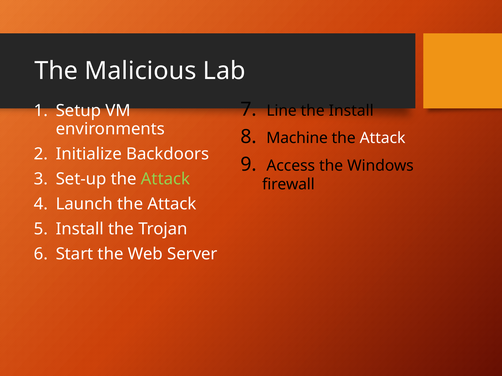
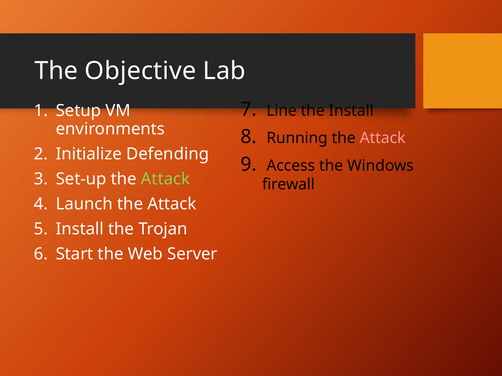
Malicious: Malicious -> Objective (140, 71)
Machine: Machine -> Running (297, 138)
Attack colour: white -> pink (383, 138)
Backdoors: Backdoors -> Defending (168, 154)
